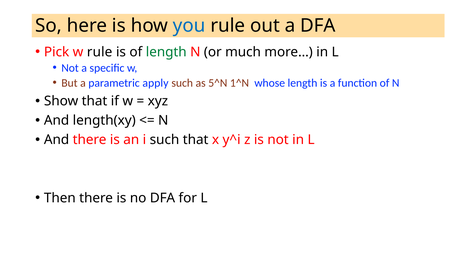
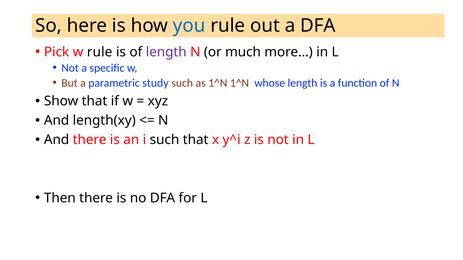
length colour: green -> purple (166, 52)
apply: apply -> study (155, 83)
as 5^N: 5^N -> 1^N (218, 83)
